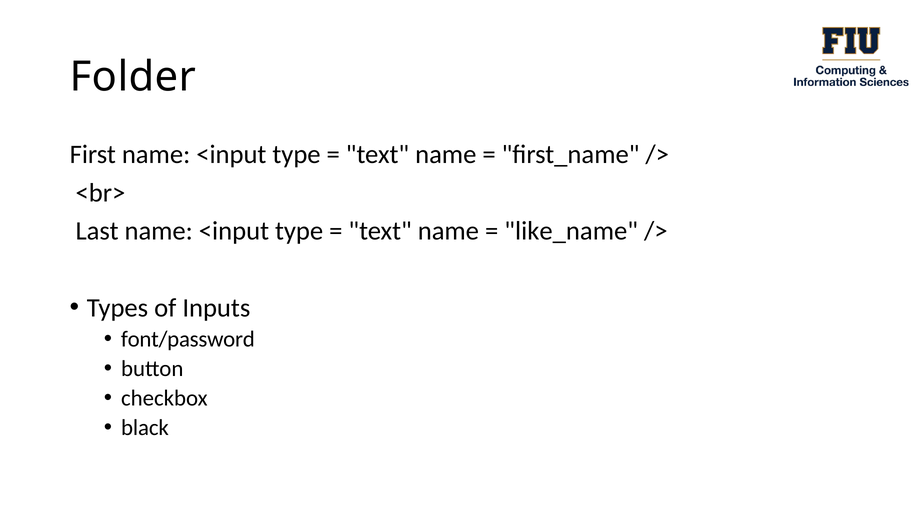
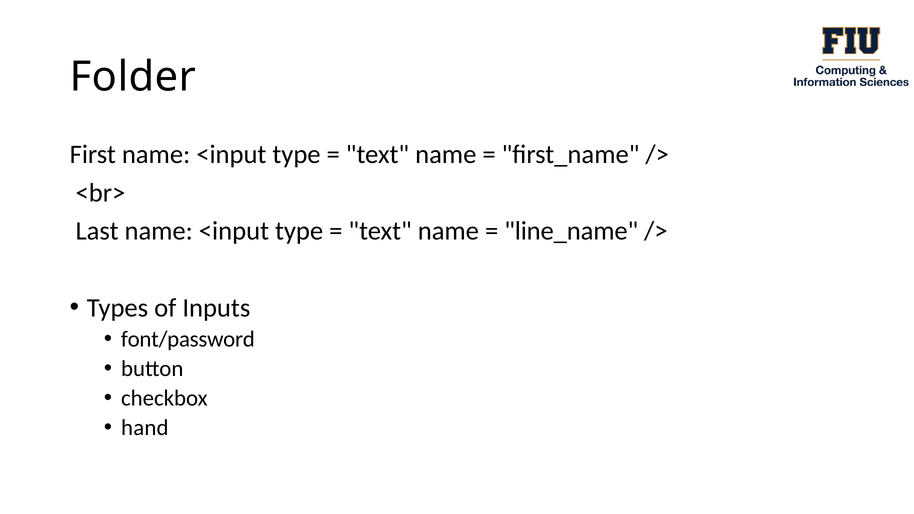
like_name: like_name -> line_name (571, 231)
black: black -> hand (145, 428)
